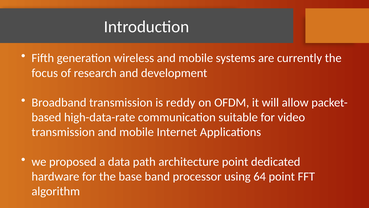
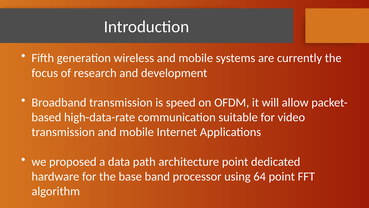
reddy: reddy -> speed (181, 102)
